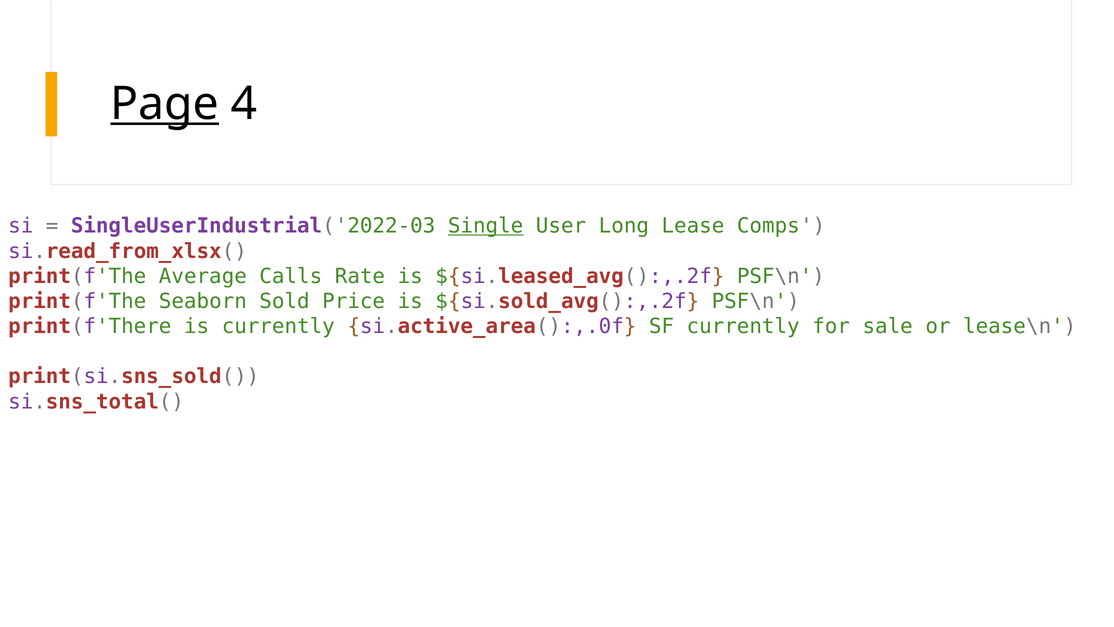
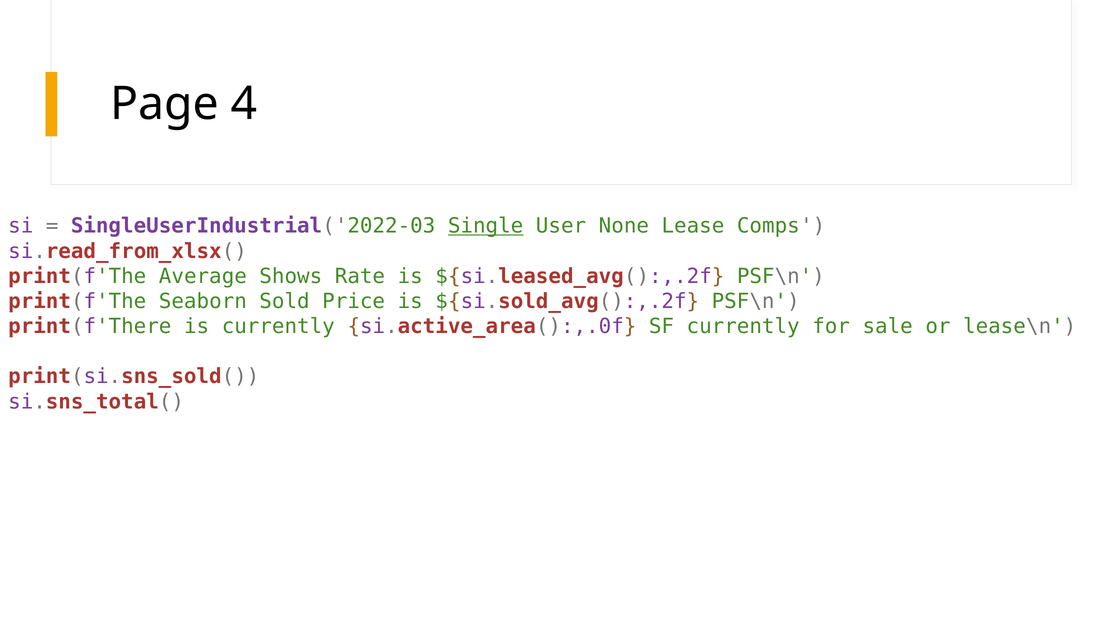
Page underline: present -> none (165, 104)
Long: Long -> None (624, 226)
Calls: Calls -> Shows (291, 276)
